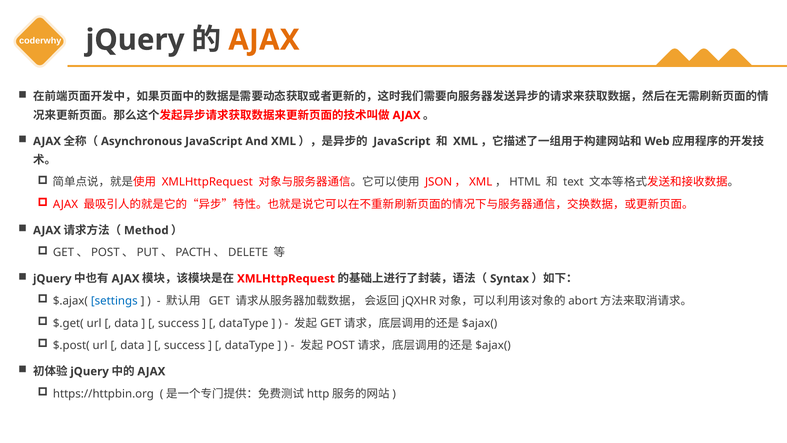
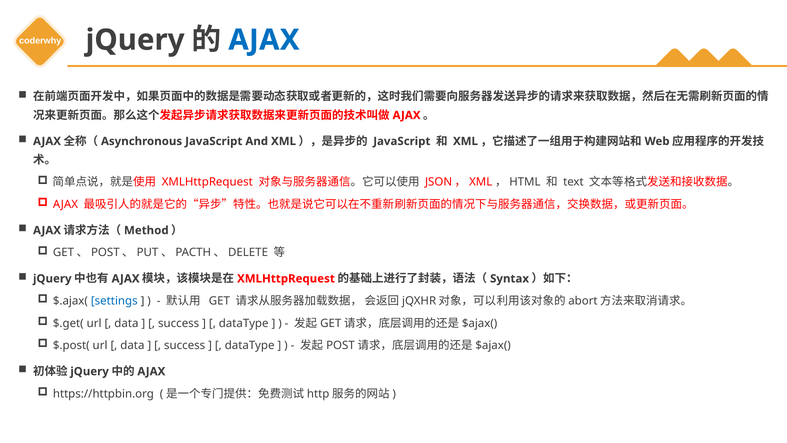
AJAX colour: orange -> blue (264, 40)
